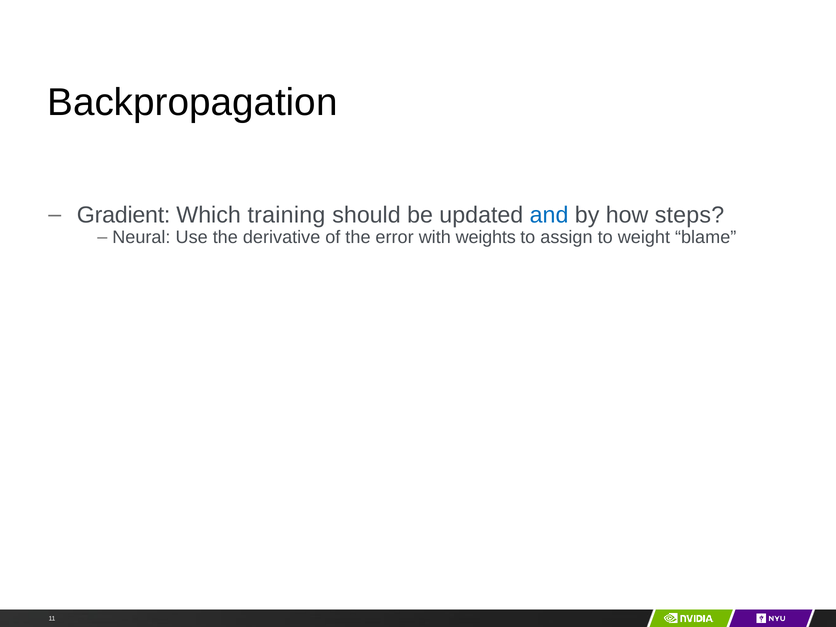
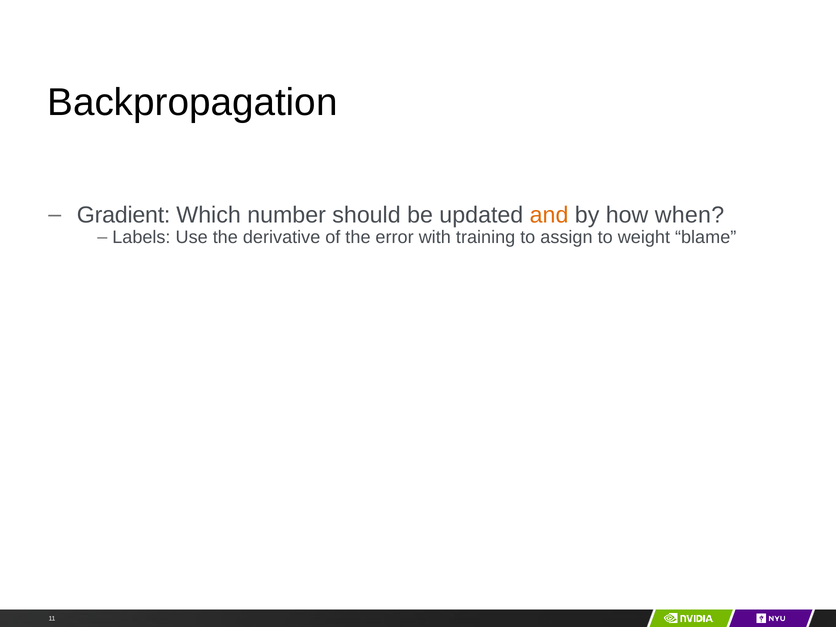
training: training -> number (287, 215)
and colour: blue -> orange (549, 215)
steps: steps -> when (689, 215)
Neural: Neural -> Labels (141, 237)
weights: weights -> training (486, 237)
